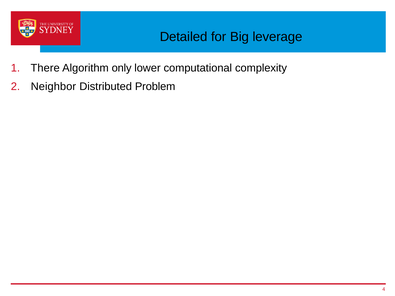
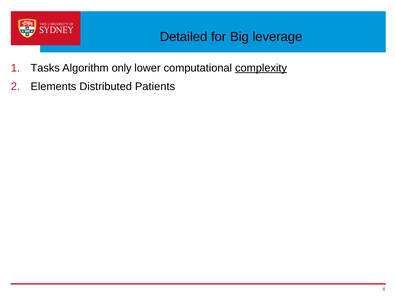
There: There -> Tasks (45, 68)
complexity underline: none -> present (261, 68)
Neighbor: Neighbor -> Elements (53, 87)
Problem: Problem -> Patients (155, 87)
